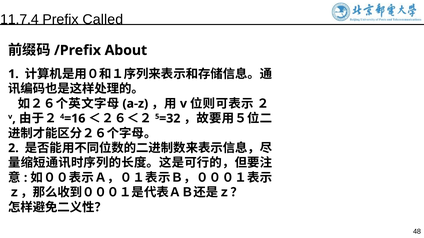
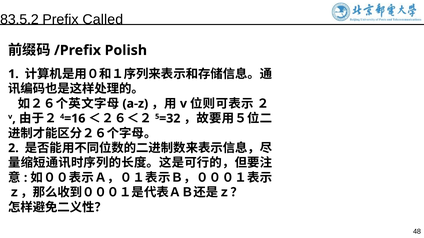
11.7.4: 11.7.4 -> 83.5.2 (19, 19)
About: About -> Polish (126, 50)
